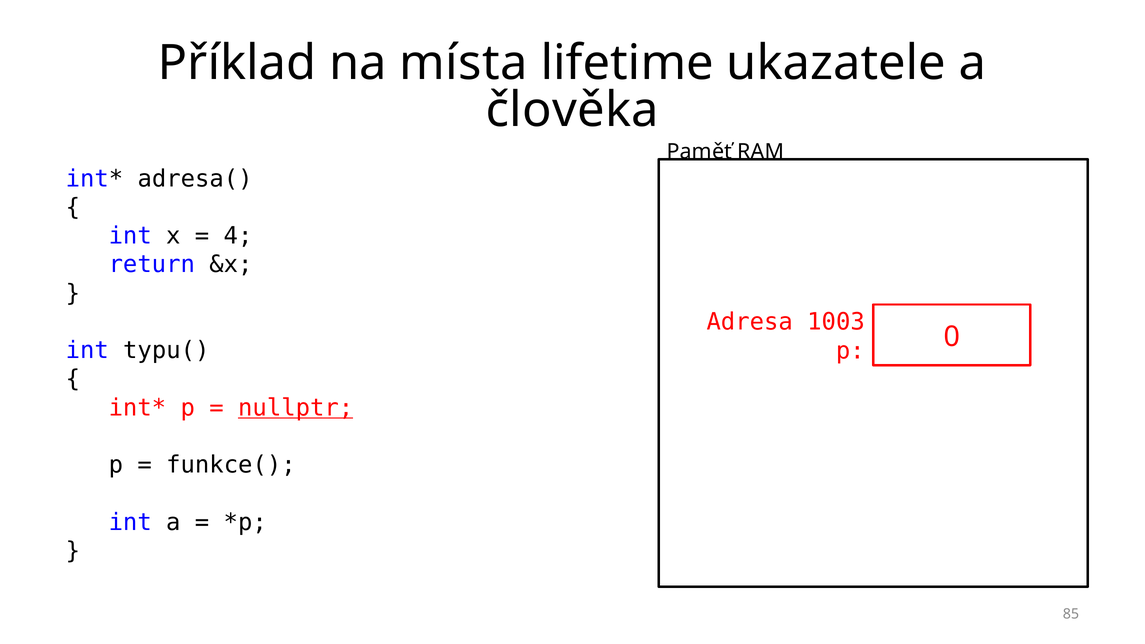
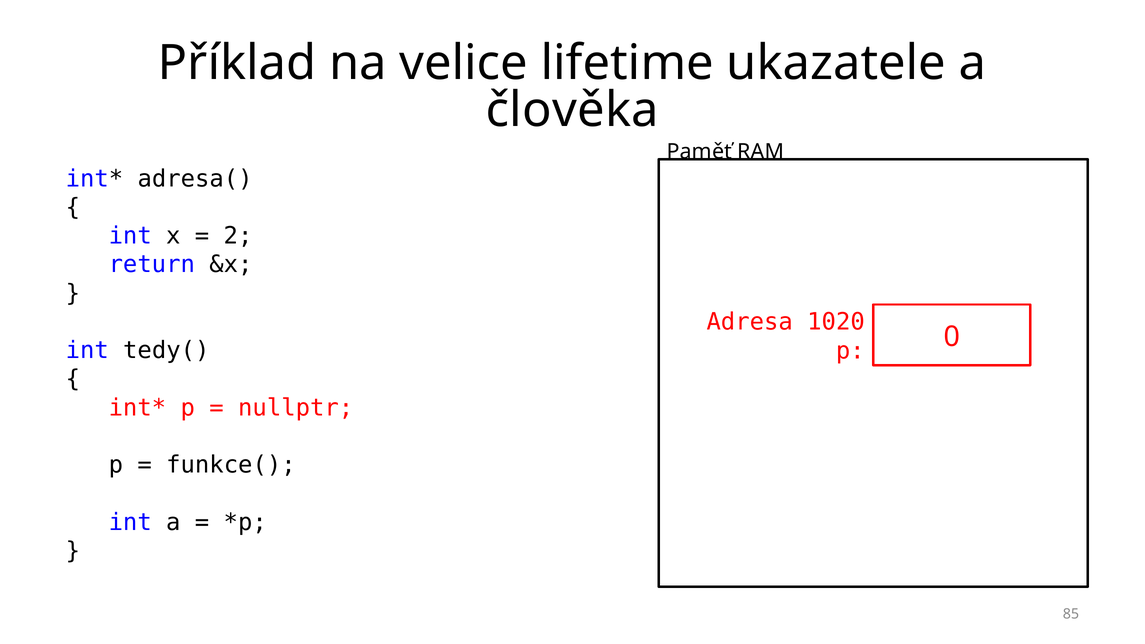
místa: místa -> velice (464, 63)
4: 4 -> 2 (238, 236)
1003: 1003 -> 1020 (836, 322)
typu(: typu( -> tedy( (166, 350)
nullptr underline: present -> none (296, 408)
